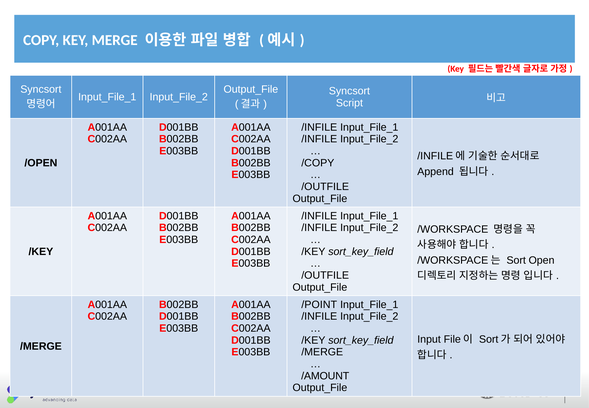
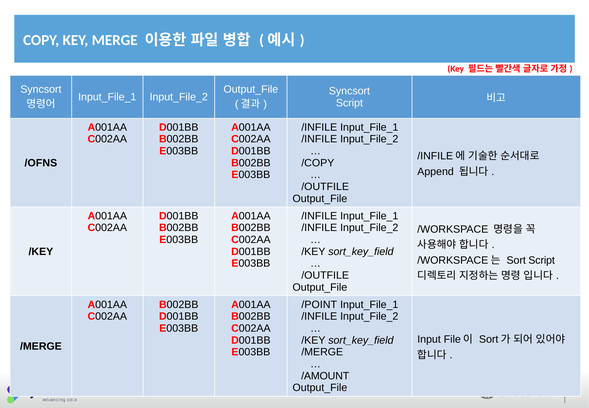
/OPEN: /OPEN -> /OFNS (41, 163)
Sort Open: Open -> Script (542, 260)
